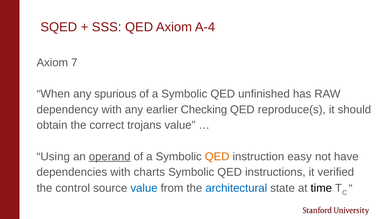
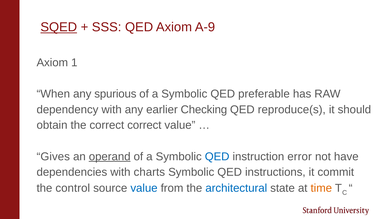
SQED underline: none -> present (59, 27)
A-4: A-4 -> A-9 (205, 27)
7: 7 -> 1 (74, 63)
unfinished: unfinished -> preferable (264, 94)
correct trojans: trojans -> correct (144, 125)
Using: Using -> Gives (53, 156)
QED colour: orange -> blue (217, 156)
easy: easy -> error (300, 156)
verified: verified -> commit (336, 172)
time colour: black -> orange (321, 188)
